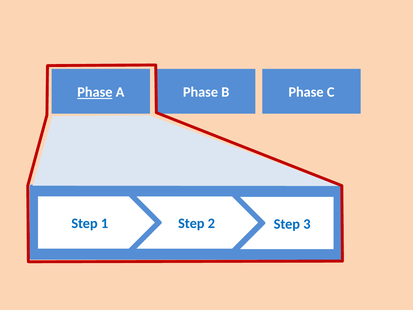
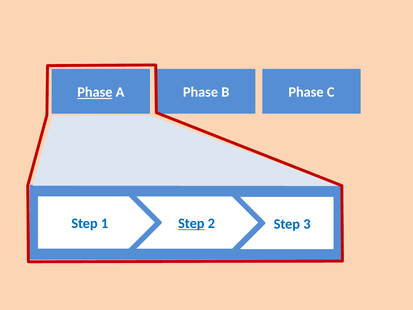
Step underline: none -> present (191, 223)
